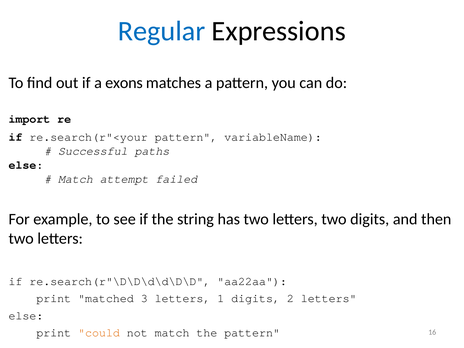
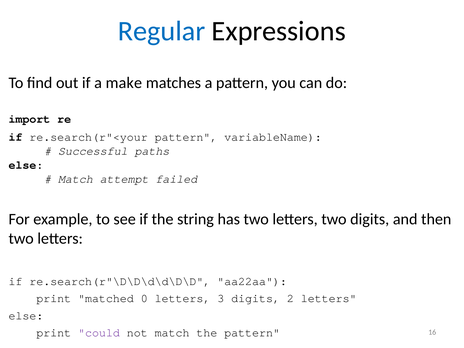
exons: exons -> make (124, 83)
3: 3 -> 0 (144, 299)
1: 1 -> 3 (221, 299)
could colour: orange -> purple (99, 333)
